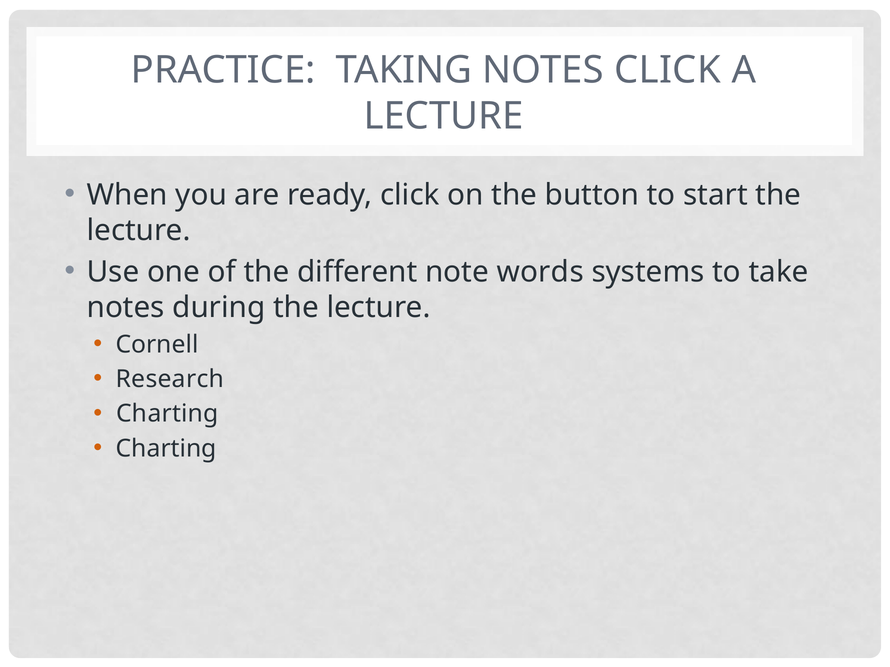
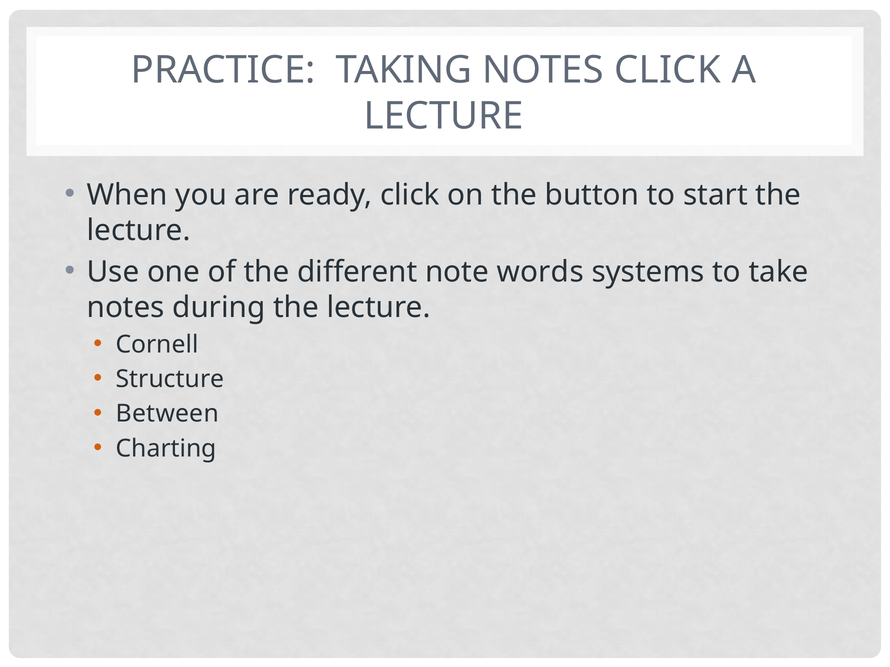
Research: Research -> Structure (170, 379)
Charting: Charting -> Between (167, 414)
